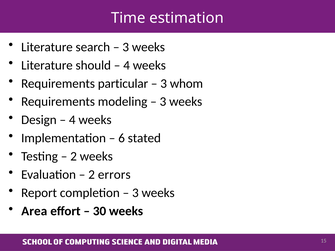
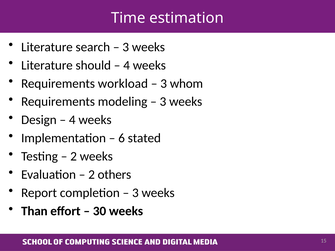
particular: particular -> workload (123, 84)
errors: errors -> others (114, 175)
Area: Area -> Than (34, 211)
